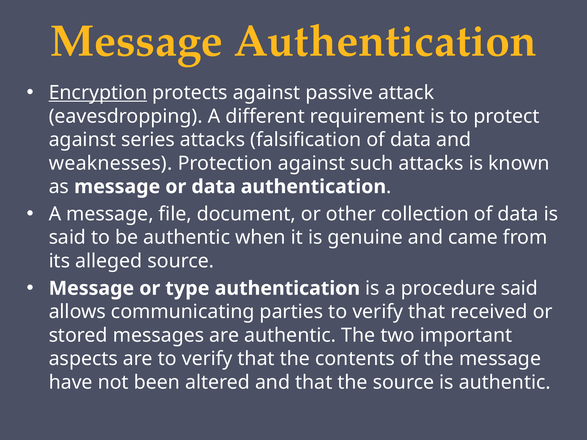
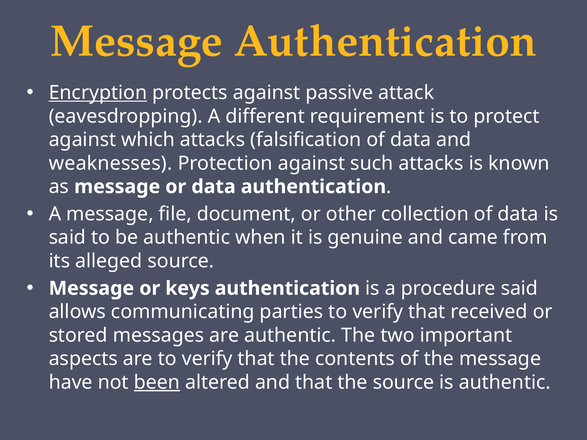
series: series -> which (148, 140)
type: type -> keys (187, 289)
been underline: none -> present (157, 382)
